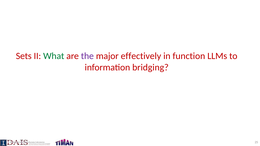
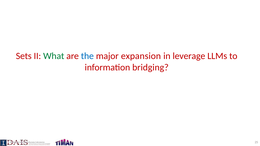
the colour: purple -> blue (87, 56)
effectively: effectively -> expansion (141, 56)
function: function -> leverage (189, 56)
